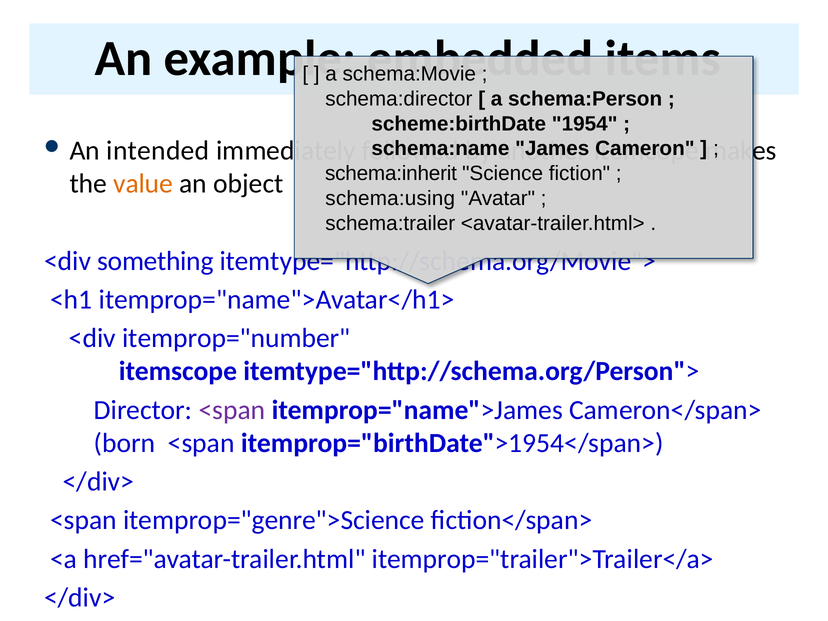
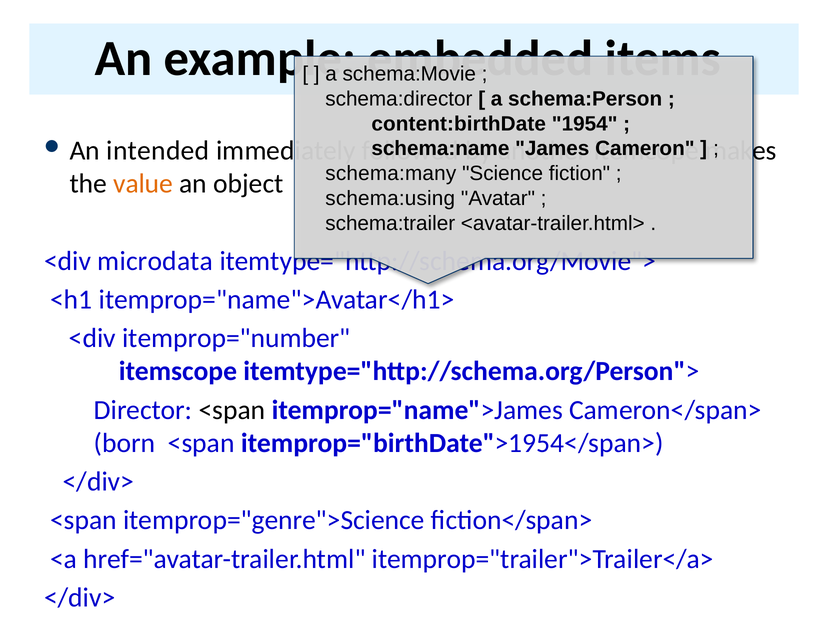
scheme:birthDate: scheme:birthDate -> content:birthDate (459, 124)
schema:inherit: schema:inherit -> schema:many (391, 174)
something: something -> microdata (155, 261)
<span colour: purple -> black (232, 410)
